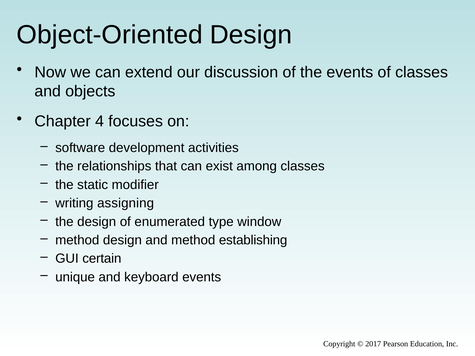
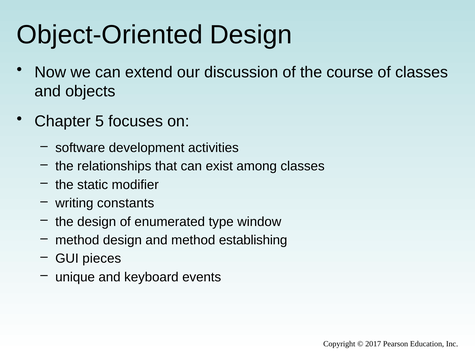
the events: events -> course (350, 72)
4: 4 -> 5 (100, 121)
assigning: assigning -> constants (126, 203)
certain: certain -> pieces (102, 259)
